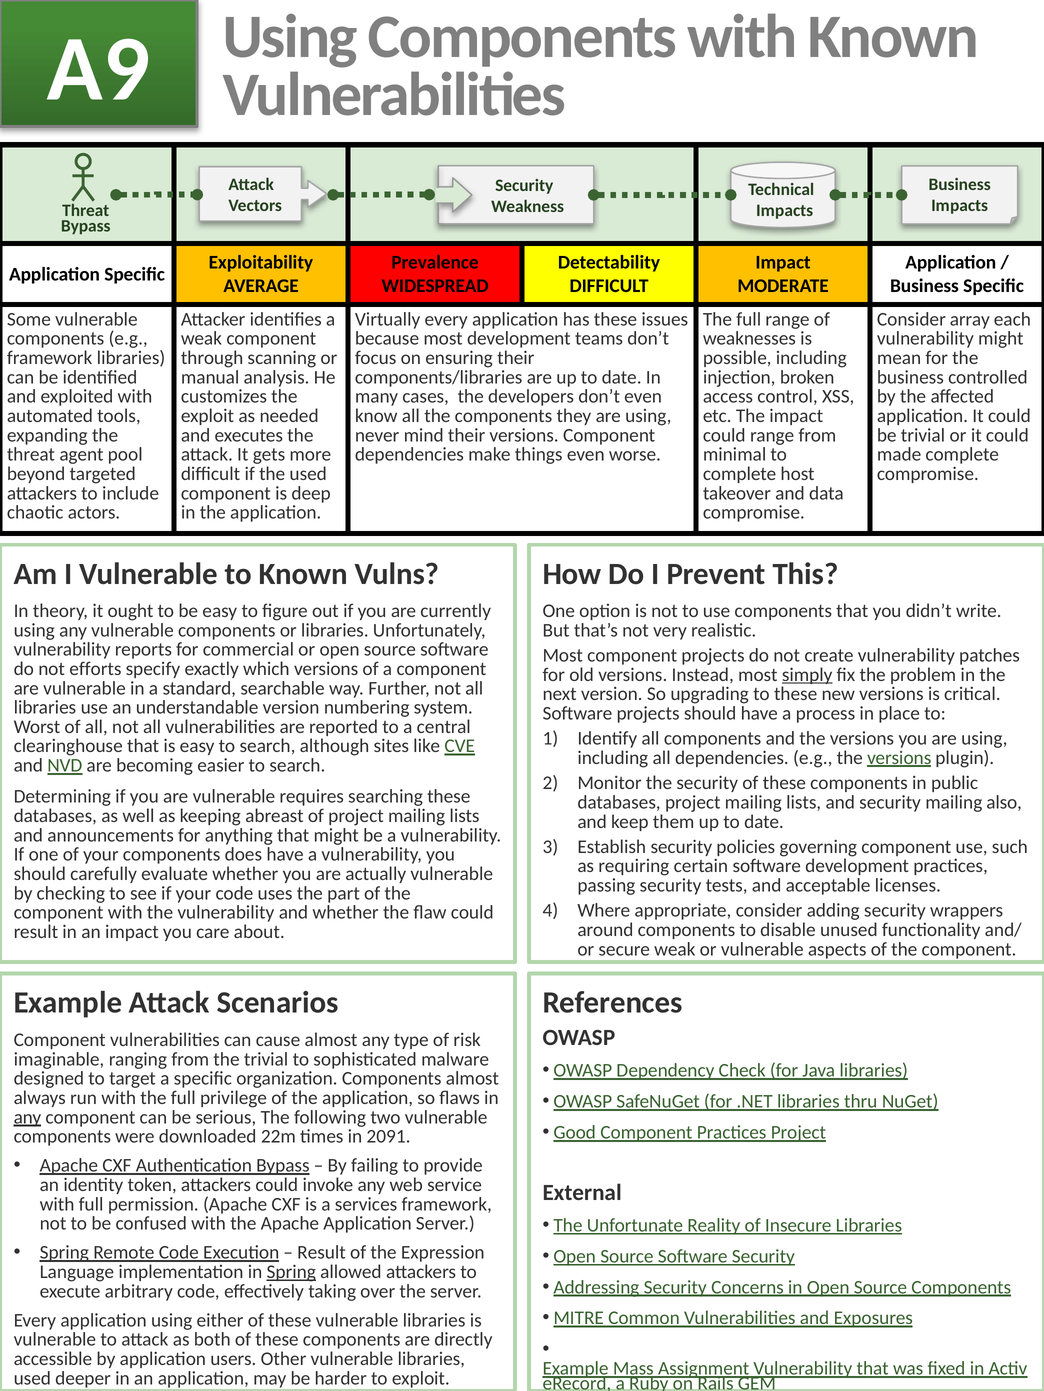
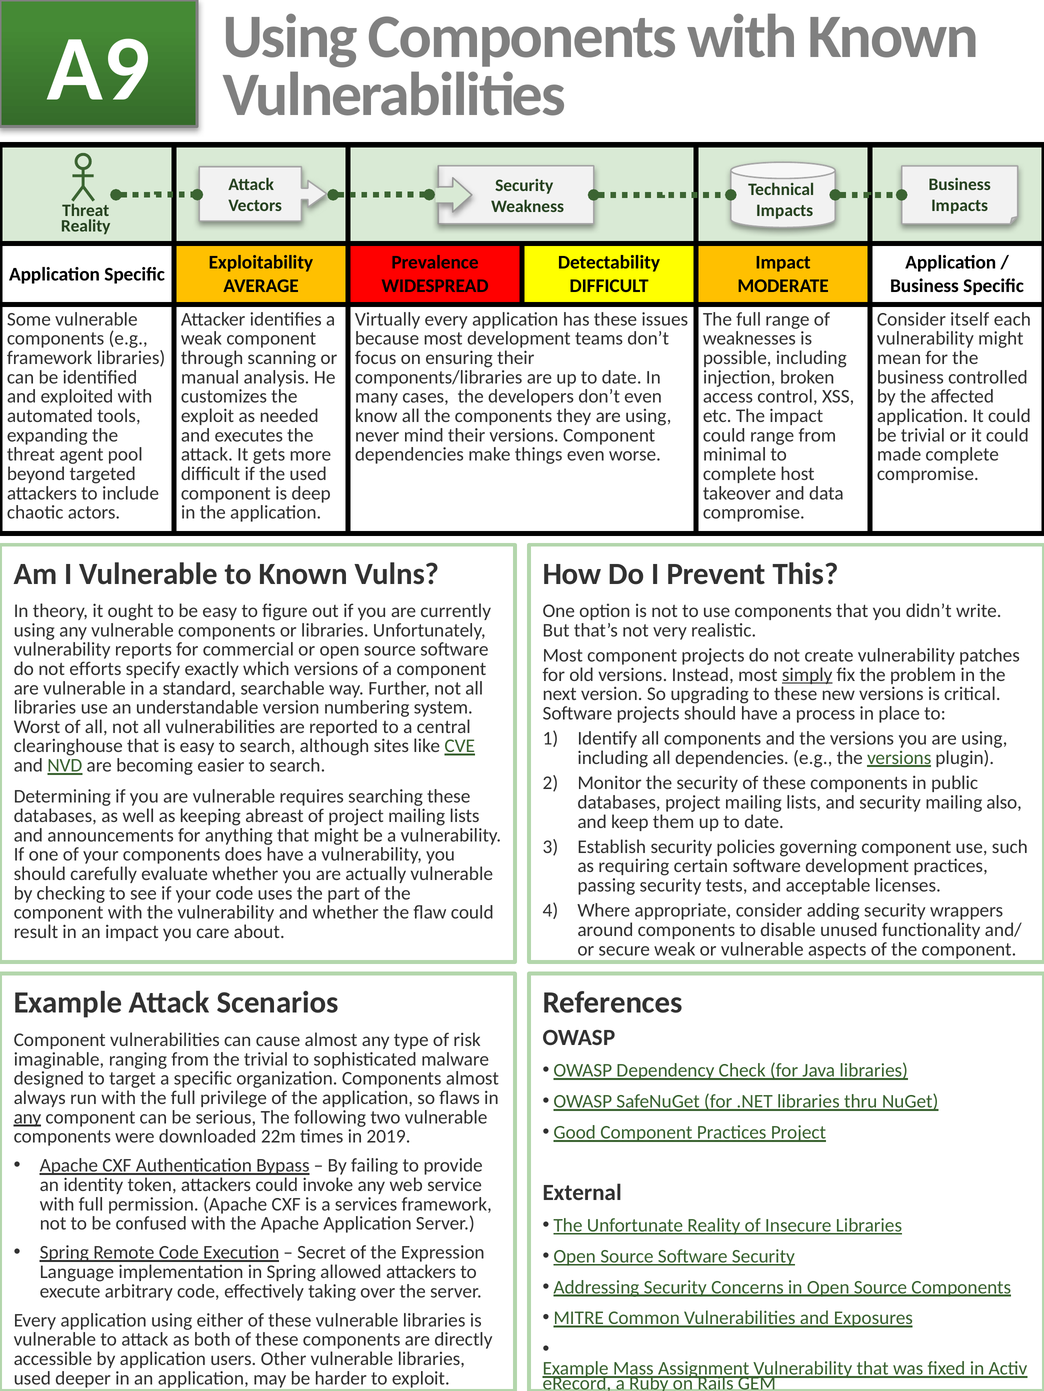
Bypass: Bypass -> Reality (86, 226)
array: array -> itself (970, 319)
2091: 2091 -> 2019 (389, 1137)
Result: Result -> Secret (322, 1253)
Spring underline: present -> none (291, 1273)
